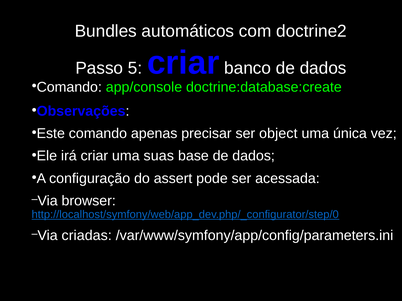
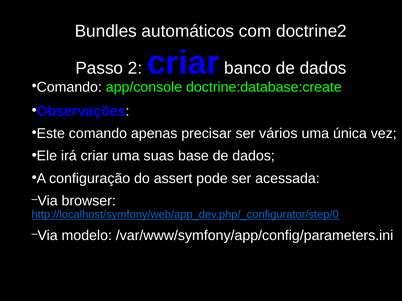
5: 5 -> 2 (135, 68)
object: object -> vários (278, 134)
criadas: criadas -> modelo (87, 236)
